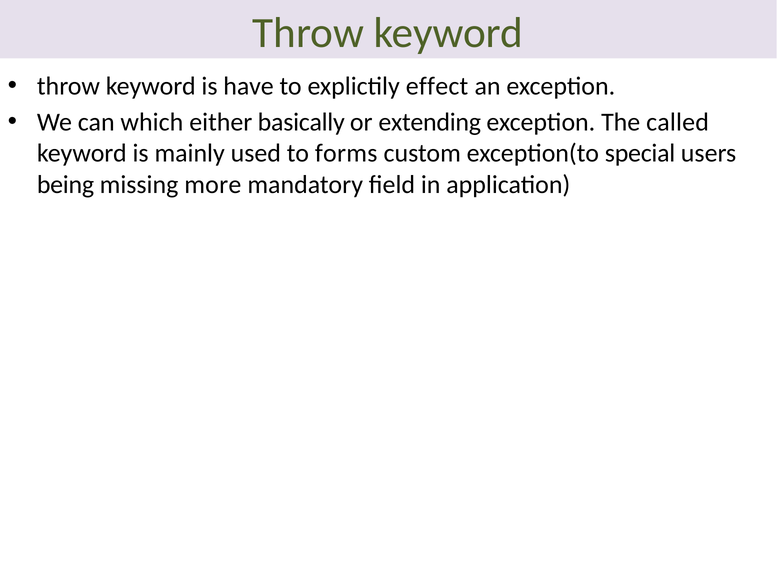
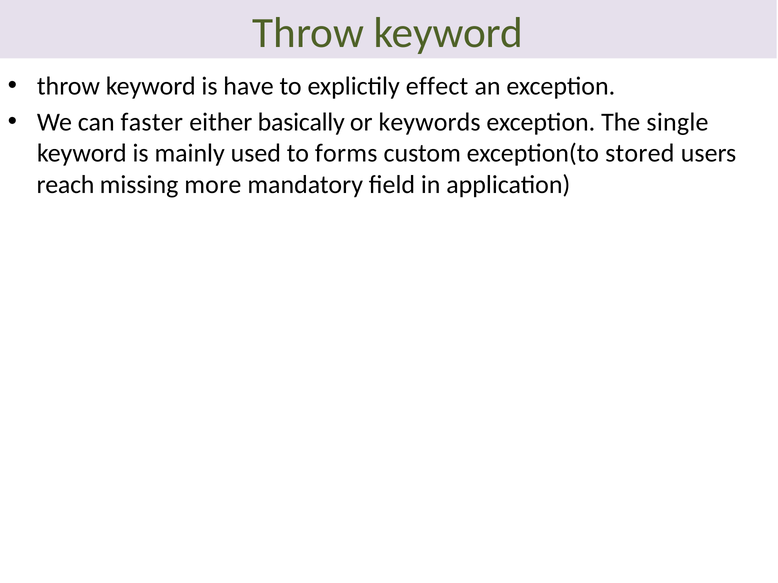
which: which -> faster (152, 122)
extending: extending -> keywords (430, 122)
called: called -> single (677, 122)
special: special -> stored (640, 154)
being: being -> reach (65, 185)
